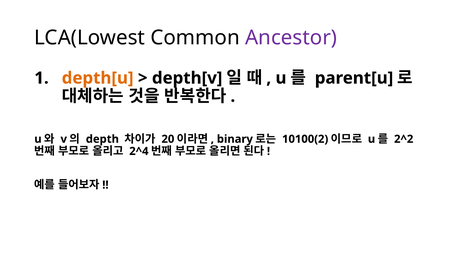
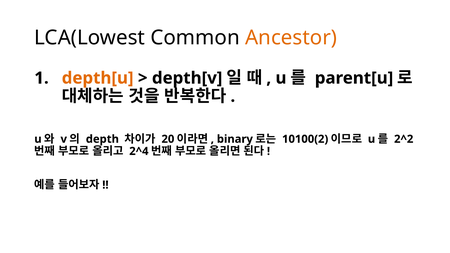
Ancestor colour: purple -> orange (291, 38)
